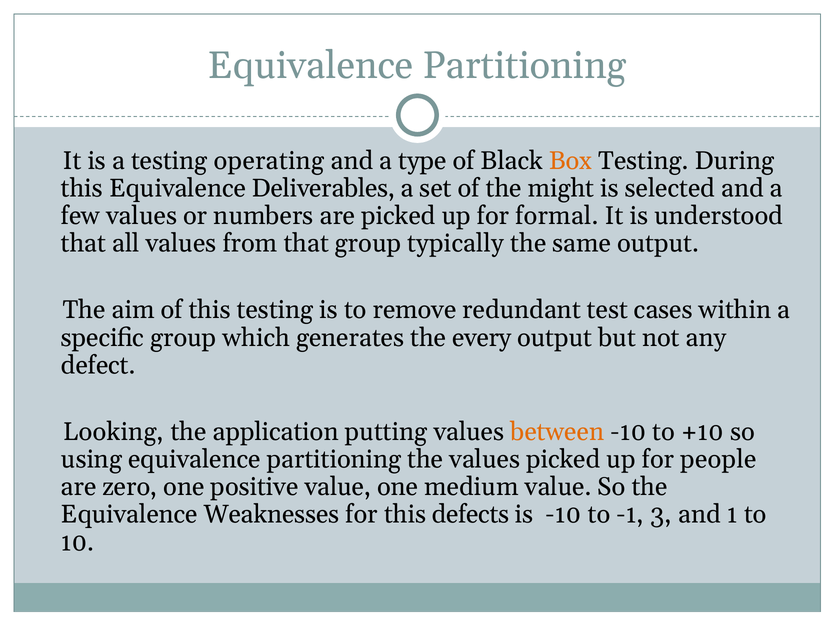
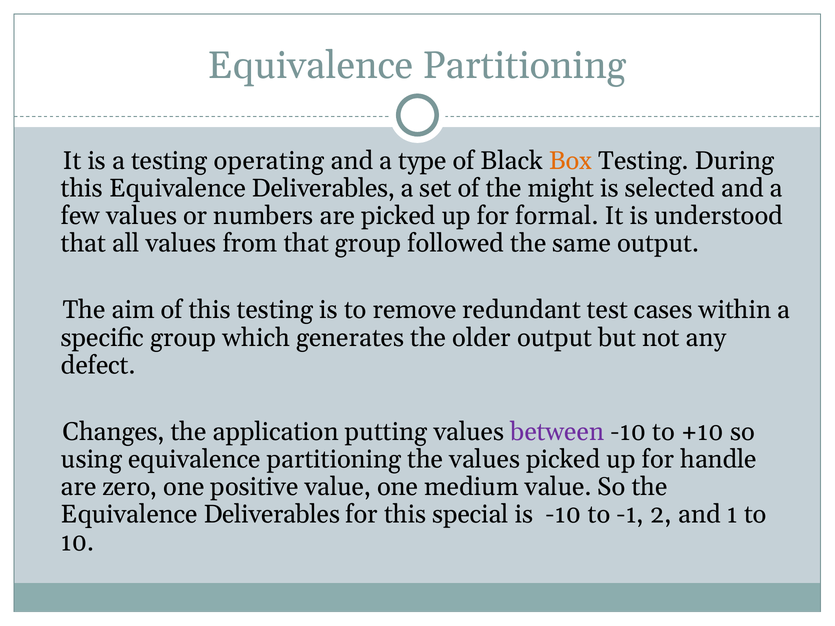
typically: typically -> followed (456, 243)
every: every -> older (482, 338)
Looking: Looking -> Changes (114, 432)
between colour: orange -> purple (557, 432)
people: people -> handle (719, 460)
Weaknesses: Weaknesses -> Deliverables (272, 515)
defects: defects -> special (471, 515)
3: 3 -> 2 (661, 515)
